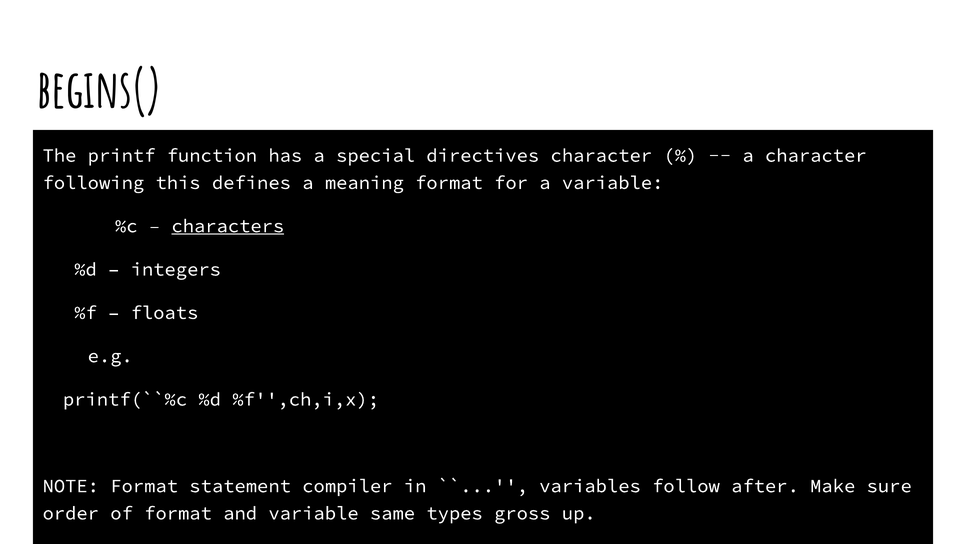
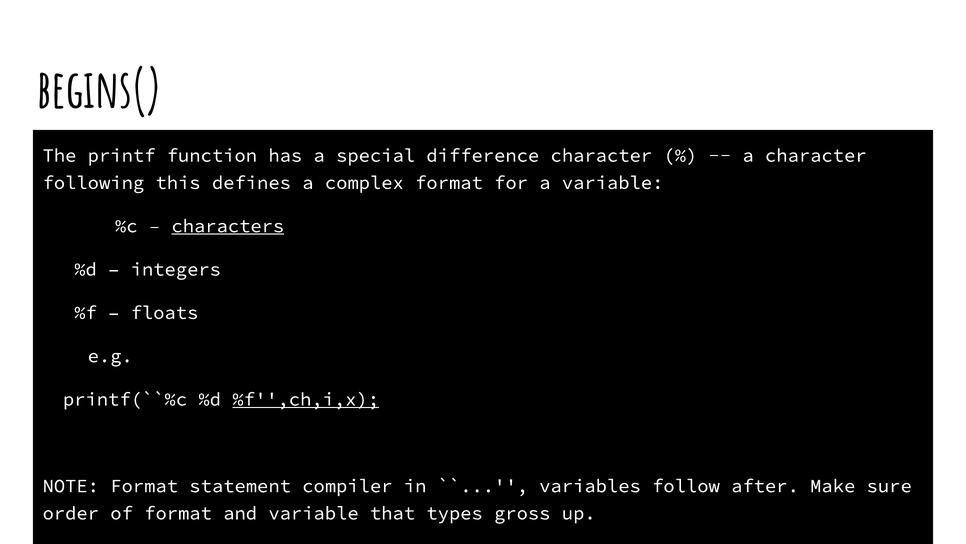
directives: directives -> difference (483, 155)
meaning: meaning -> complex (364, 183)
%f'',ch,i,x underline: none -> present (306, 399)
same: same -> that (392, 513)
